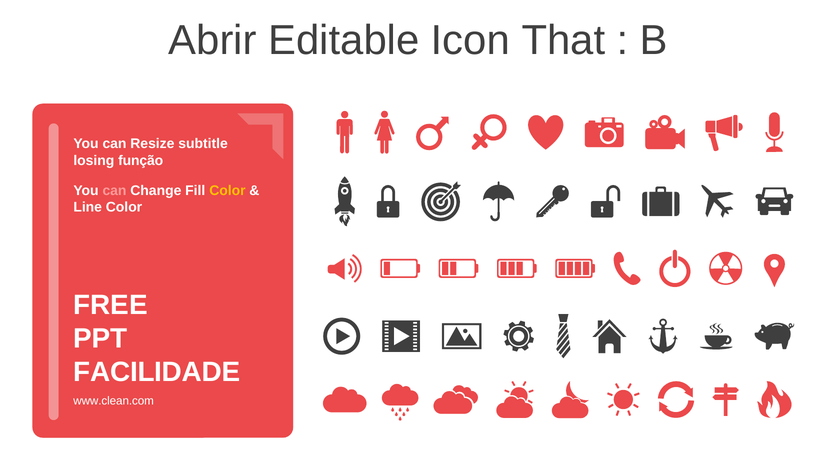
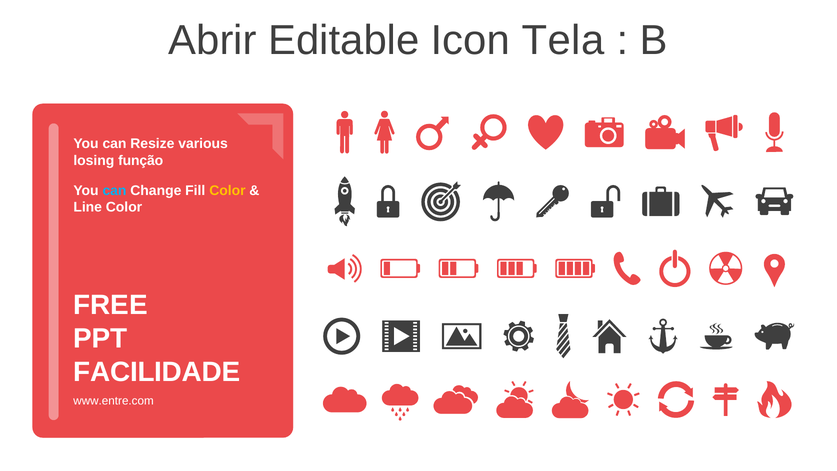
That: That -> Tela (563, 41)
subtitle: subtitle -> various (203, 144)
can colour: pink -> light blue (114, 191)
www.clean.com: www.clean.com -> www.entre.com (114, 401)
